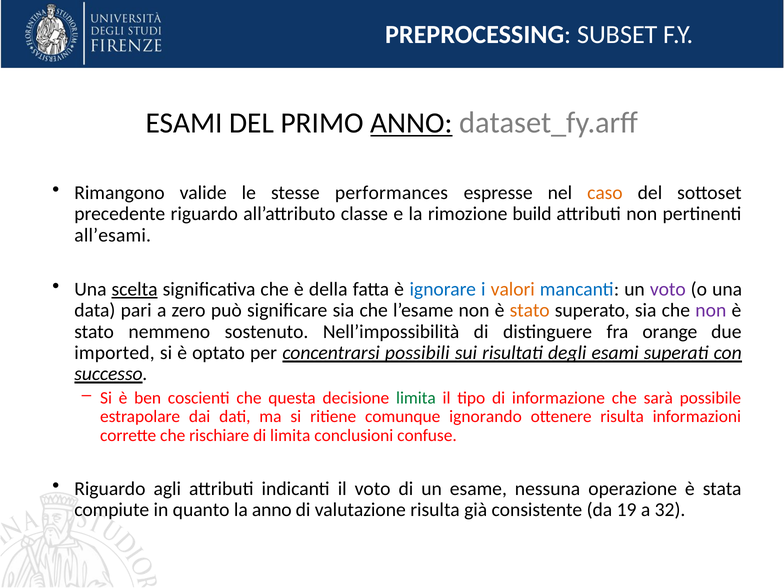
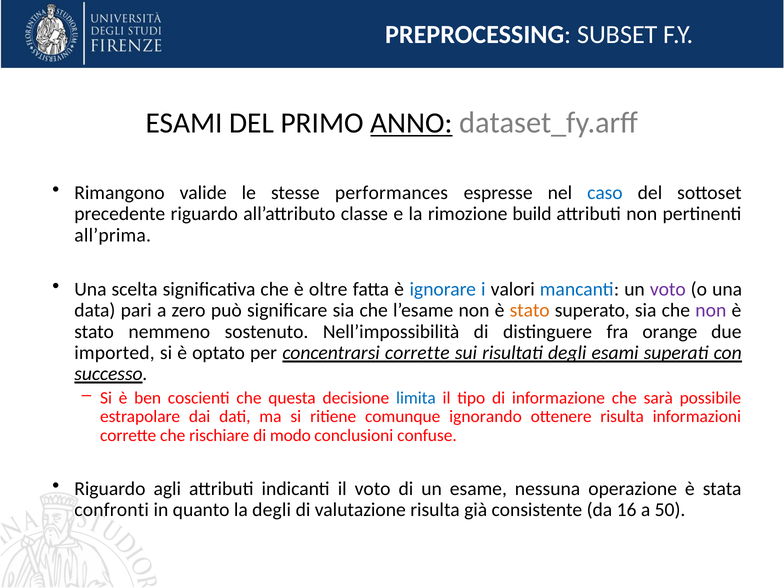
caso colour: orange -> blue (605, 193)
all’esami: all’esami -> all’prima (113, 235)
scelta underline: present -> none (135, 289)
della: della -> oltre (328, 289)
valori colour: orange -> black (513, 289)
concentrarsi possibili: possibili -> corrette (417, 353)
limita colour: green -> blue (416, 398)
di limita: limita -> modo (290, 435)
compiute: compiute -> confronti (112, 510)
la anno: anno -> degli (272, 510)
19: 19 -> 16 (627, 510)
32: 32 -> 50 (670, 510)
